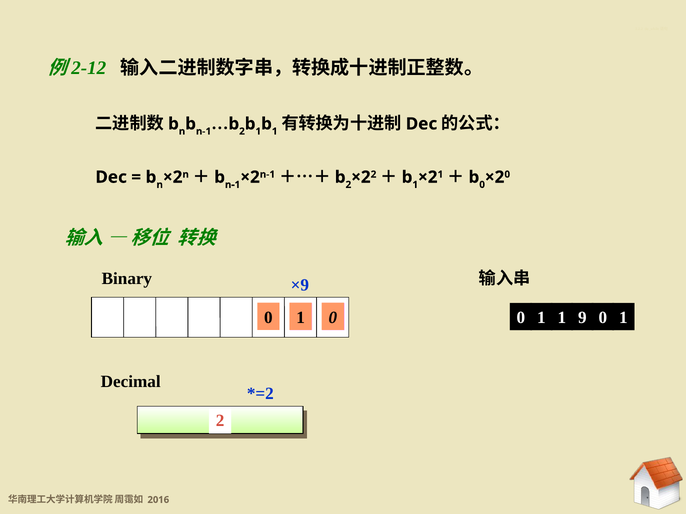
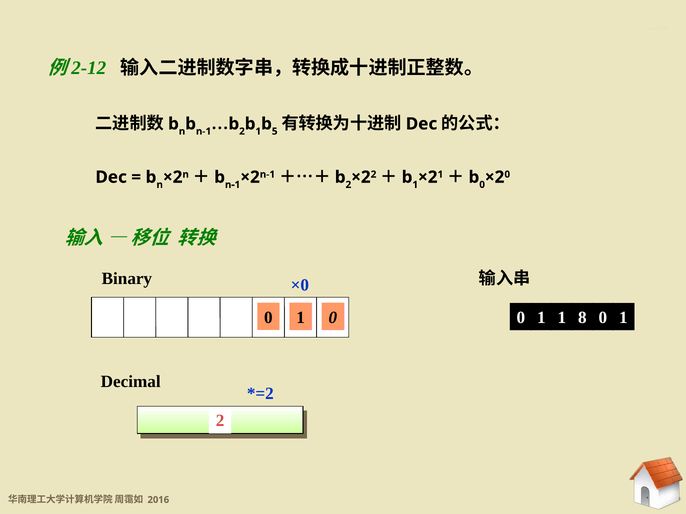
1: 1 -> 5 (275, 131)
×9: ×9 -> ×0 (300, 285)
9: 9 -> 8 (582, 318)
